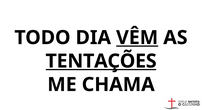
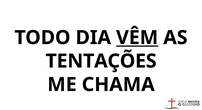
TENTAÇÕES underline: present -> none (101, 61)
